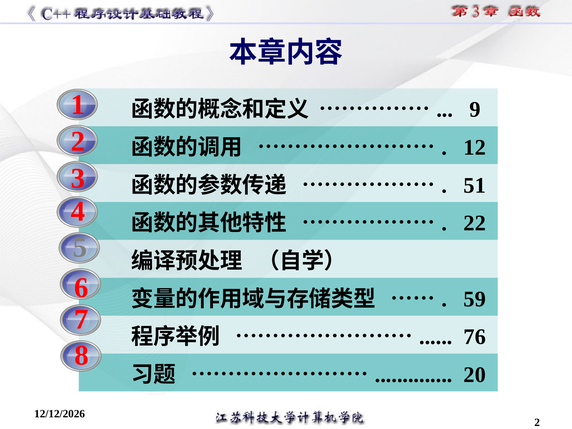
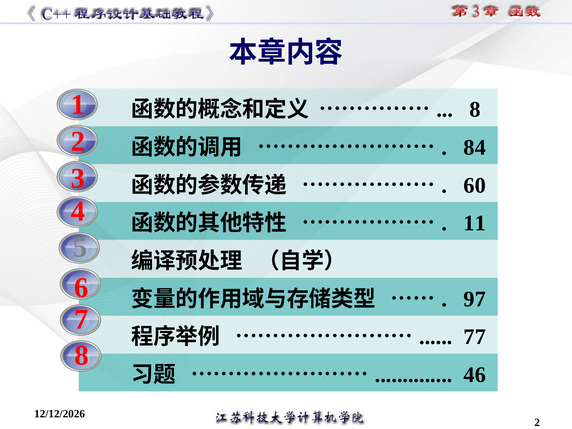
9: 9 -> 8 (475, 110)
12: 12 -> 84 (475, 148)
51: 51 -> 60 (475, 185)
22: 22 -> 11 (475, 223)
59: 59 -> 97 (475, 299)
76: 76 -> 77 (475, 337)
20: 20 -> 46 (475, 375)
